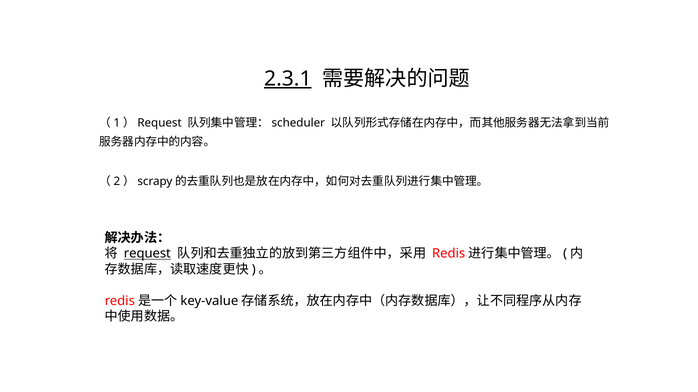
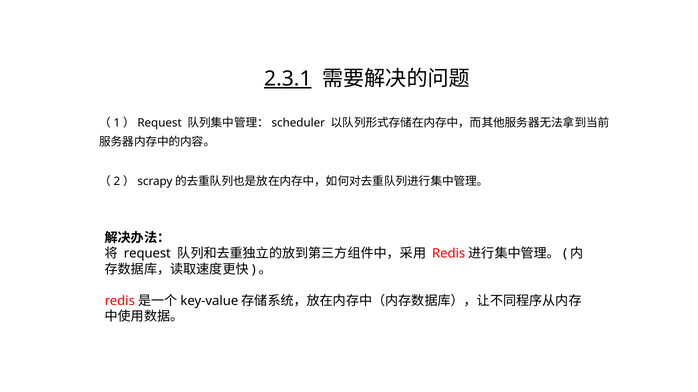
request underline: present -> none (147, 254)
